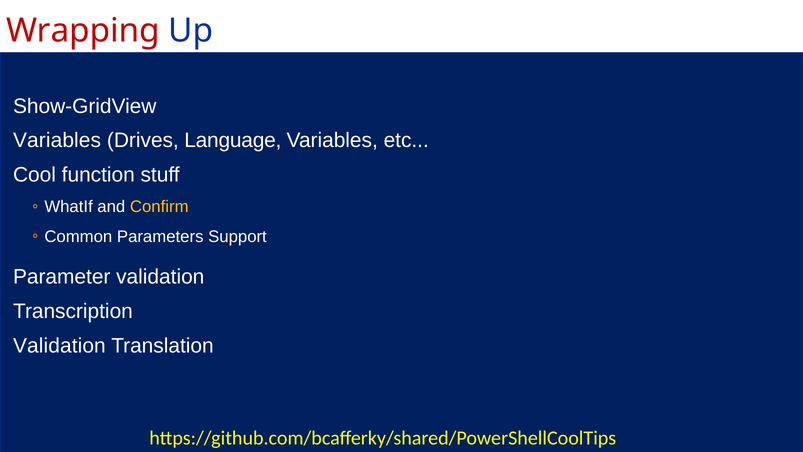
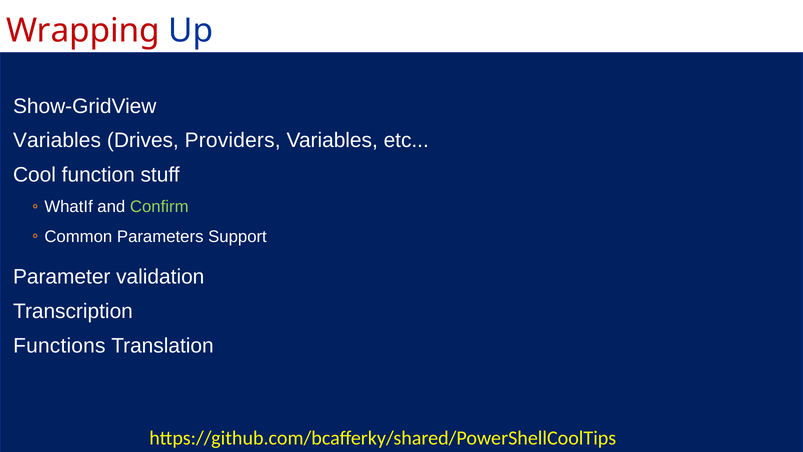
Language: Language -> Providers (233, 140)
Confirm colour: yellow -> light green (159, 207)
Validation: Validation -> Functions (59, 345)
